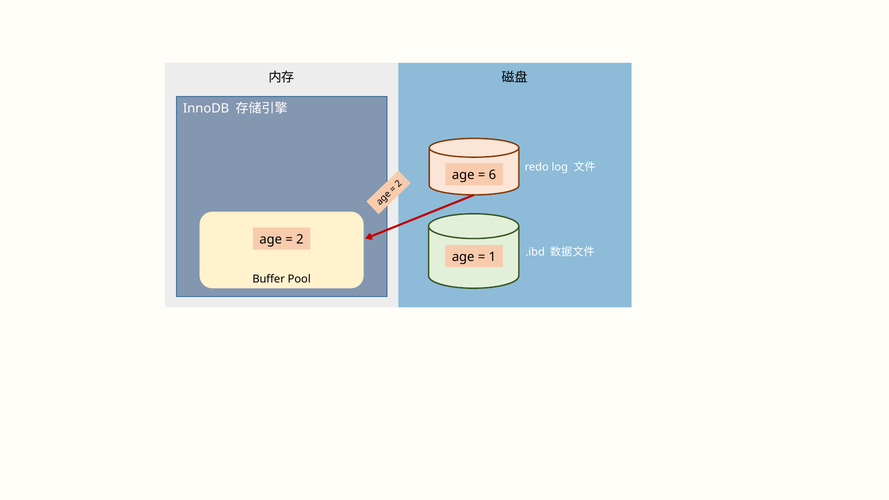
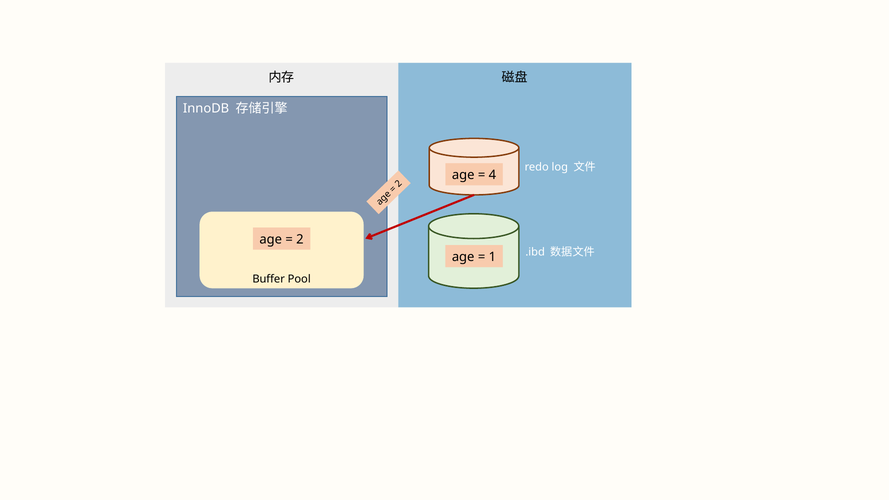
6: 6 -> 4 (492, 175)
